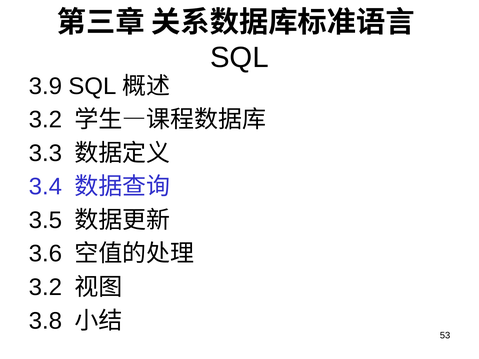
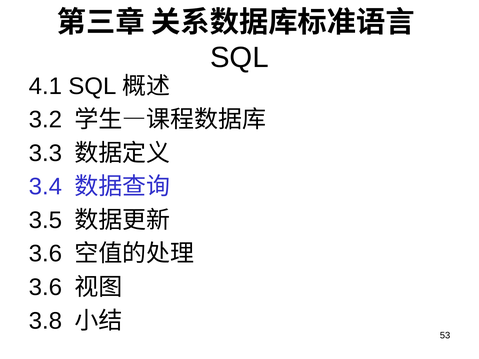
3.9: 3.9 -> 4.1 (45, 86)
3.2: 3.2 -> 3.6 (45, 287)
